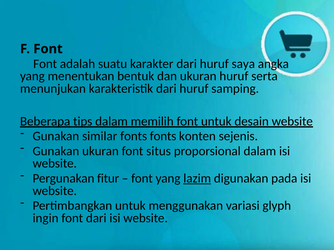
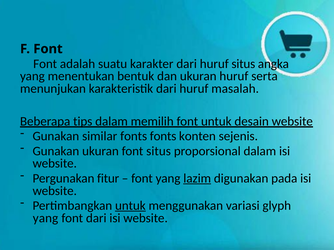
huruf saya: saya -> situs (243, 64)
samping: samping -> masalah (235, 89)
untuk underline: none -> present (130, 206)
ingin: ingin -> yang (46, 218)
